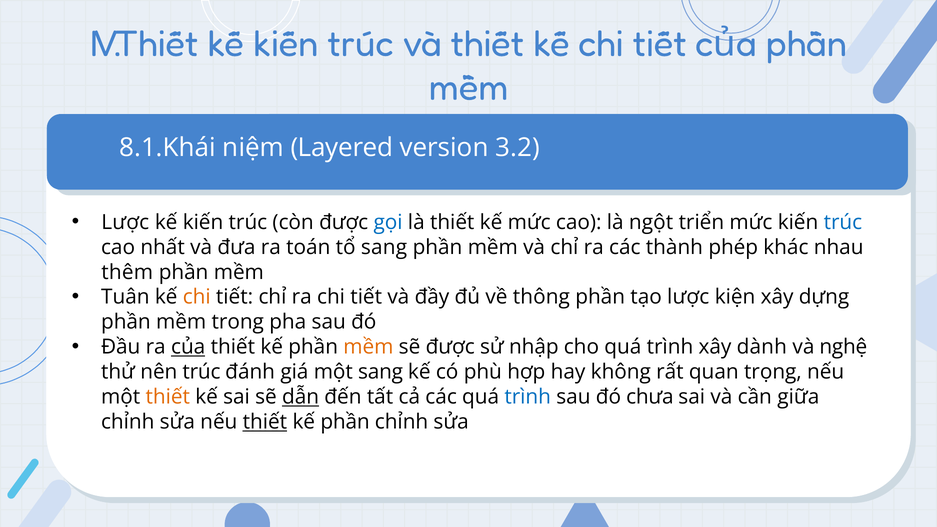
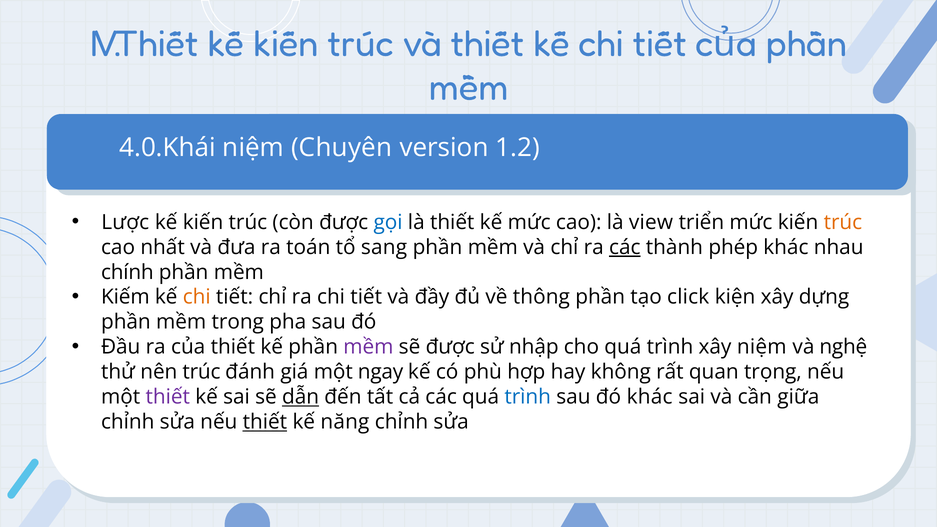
8.1.Khái: 8.1.Khái -> 4.0.Khái (168, 148)
Layered: Layered -> Chuyên (342, 148)
3.2: 3.2 -> 1.2 (518, 148)
ngột: ngột -> view (651, 222)
trúc colour: blue -> orange (843, 222)
các underline: none -> present (625, 247)
thêm: thêm -> chính (127, 272)
Tuân: Tuân -> Kiếm (125, 297)
tạo lược: lược -> click (688, 297)
của underline: present -> none (188, 347)
mềm colour: orange -> purple (368, 347)
xây dành: dành -> niệm (762, 347)
một sang: sang -> ngay (381, 372)
thiết colour: orange -> purple (168, 397)
đó chưa: chưa -> khác (650, 397)
phần: phần -> năng (345, 422)
